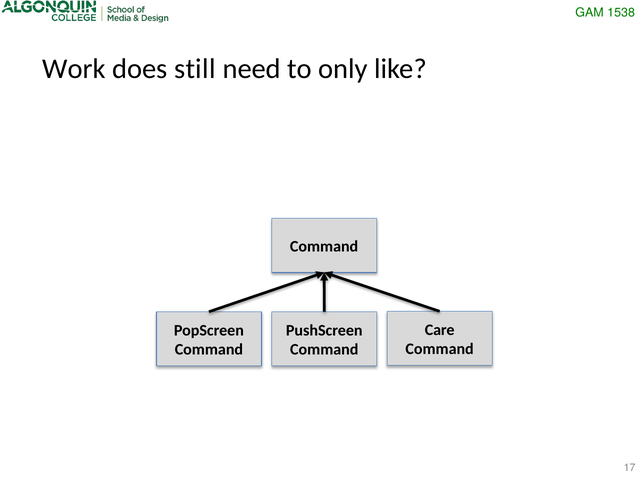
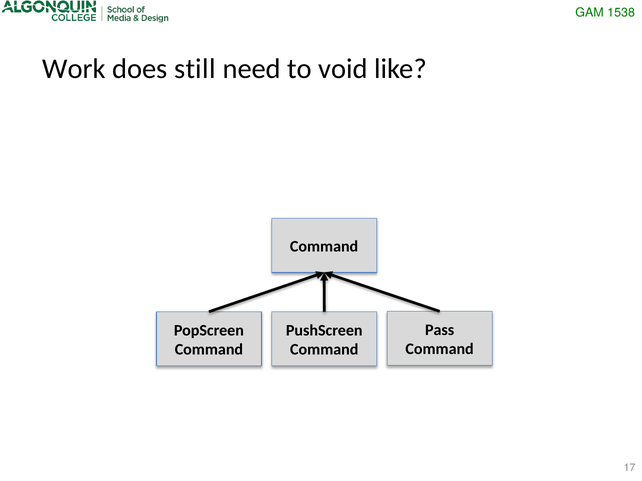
only: only -> void (343, 69)
Care: Care -> Pass (440, 330)
